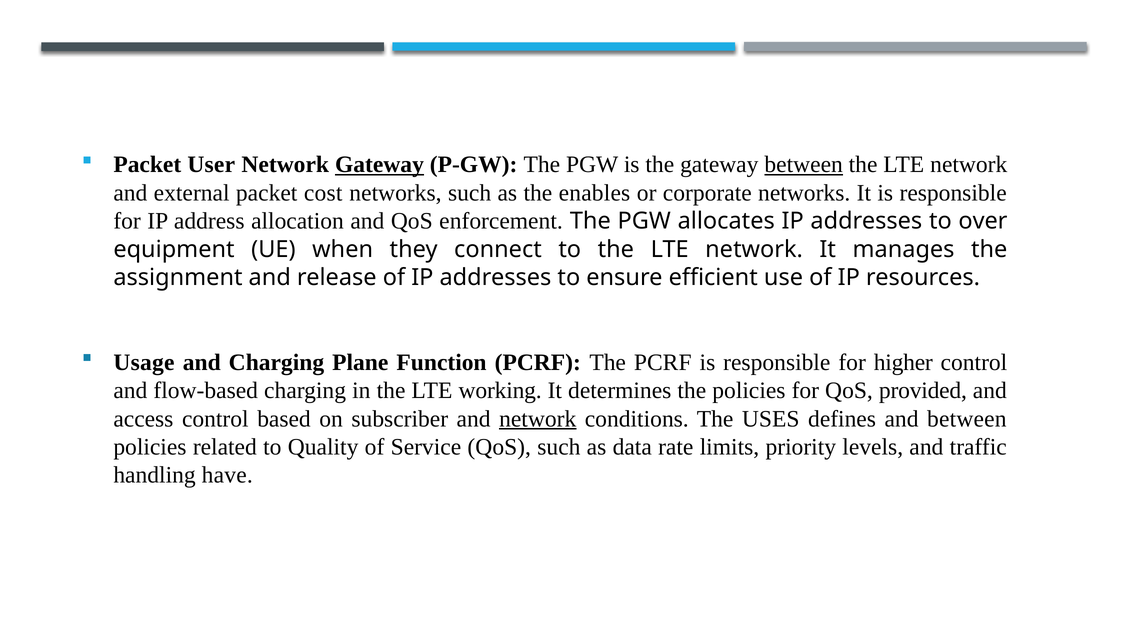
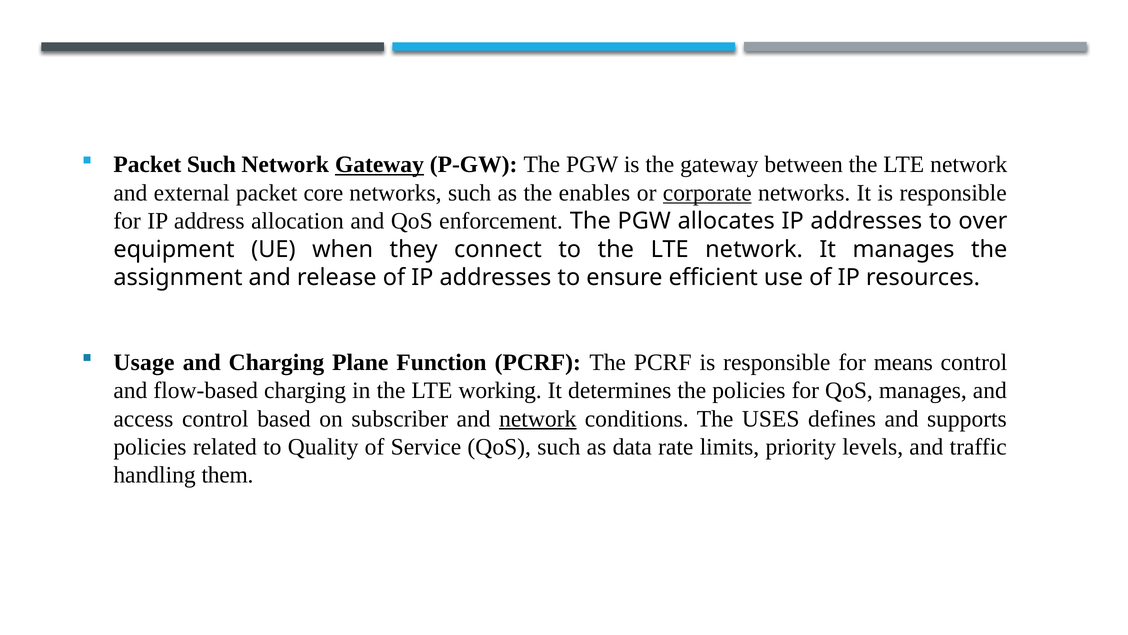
Packet User: User -> Such (211, 165)
between underline: present -> none (804, 165)
cost: cost -> core (323, 193)
corporate underline: none -> present (707, 193)
higher: higher -> means (903, 362)
QoS provided: provided -> manages (923, 390)
and between: between -> supports (967, 418)
have: have -> them (227, 475)
